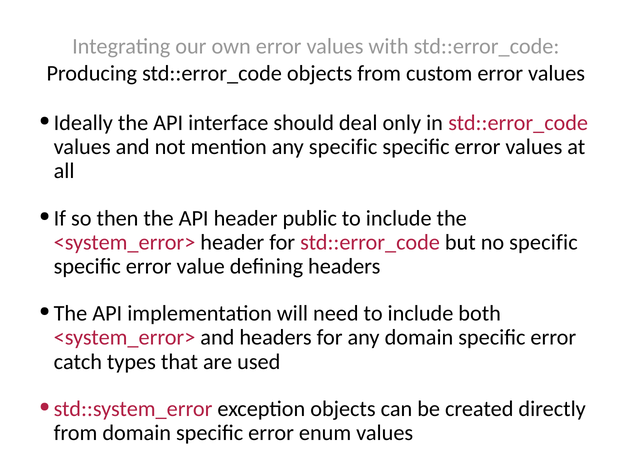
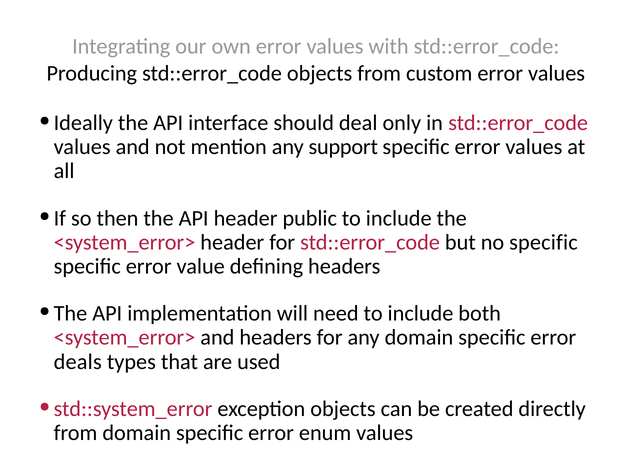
any specific: specific -> support (343, 147)
catch: catch -> deals (78, 362)
